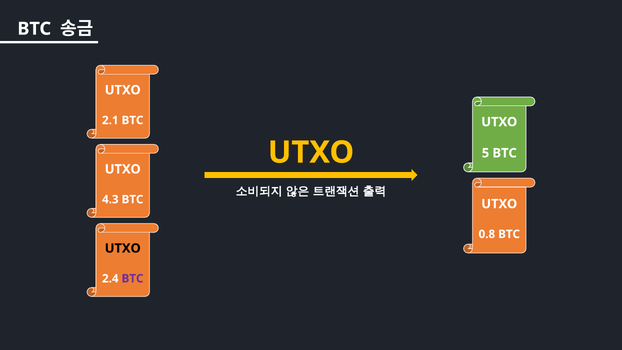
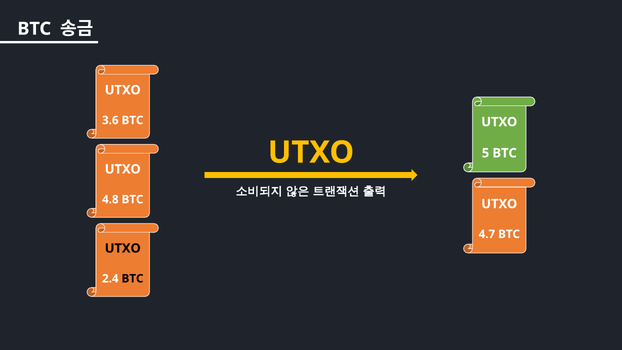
2.1: 2.1 -> 3.6 (110, 120)
4.3: 4.3 -> 4.8 (110, 199)
0.8: 0.8 -> 4.7 (487, 234)
BTC colour: purple -> black (133, 278)
